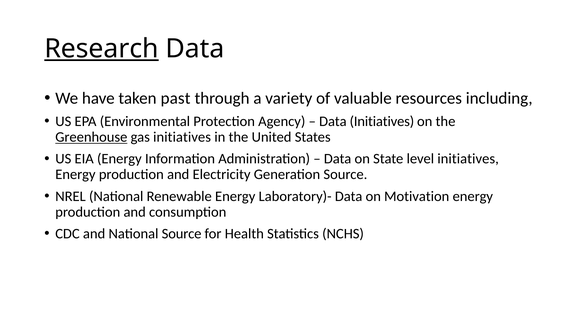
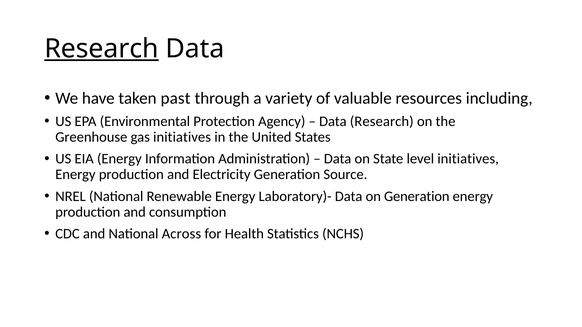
Data Initiatives: Initiatives -> Research (382, 122)
Greenhouse underline: present -> none (91, 137)
on Motivation: Motivation -> Generation (417, 196)
National Source: Source -> Across (181, 234)
